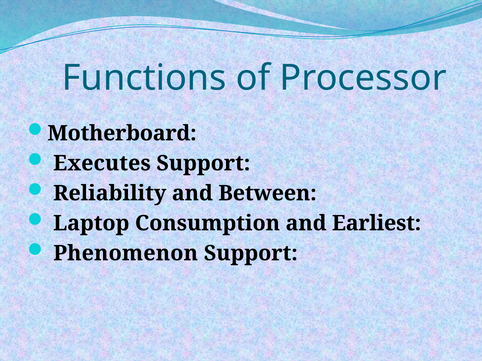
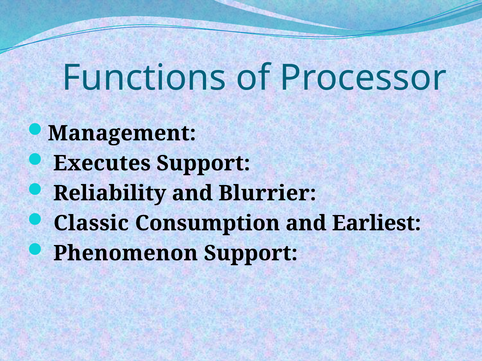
Motherboard: Motherboard -> Management (122, 133)
Between: Between -> Blurrier (267, 194)
Laptop: Laptop -> Classic (91, 224)
